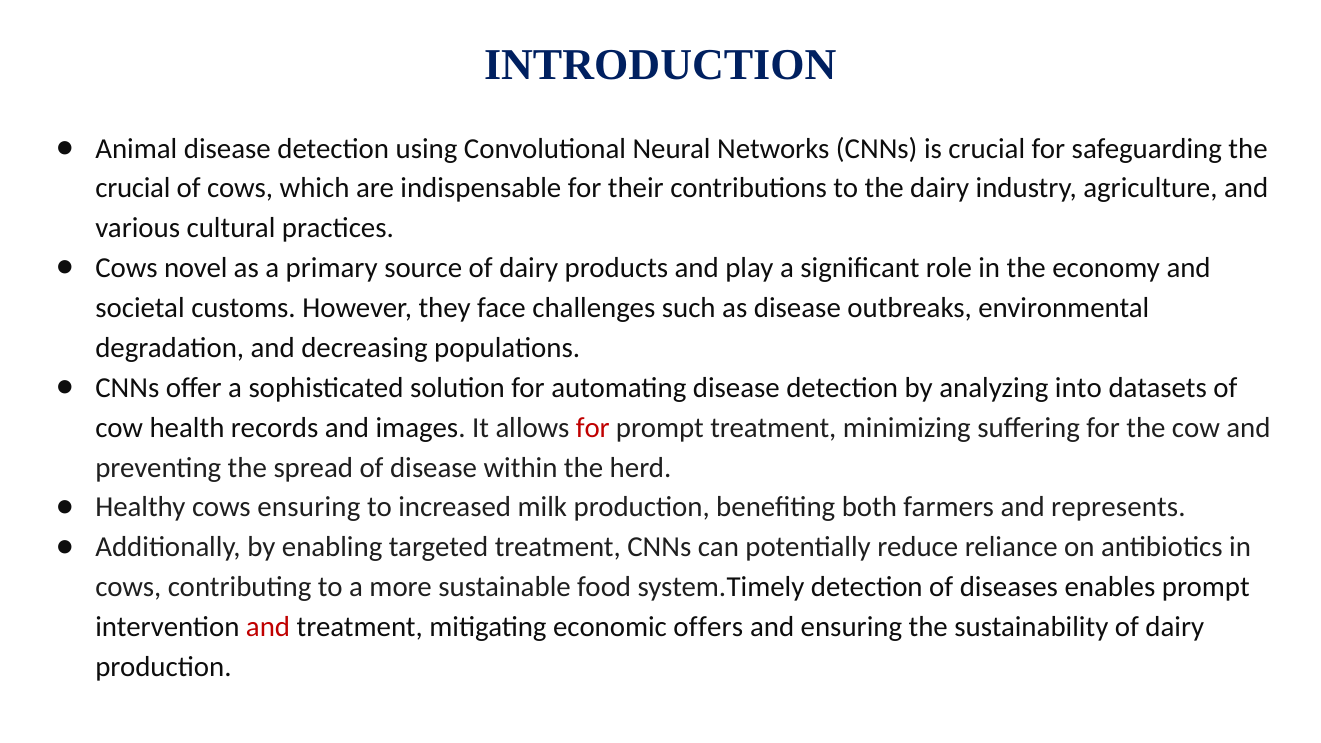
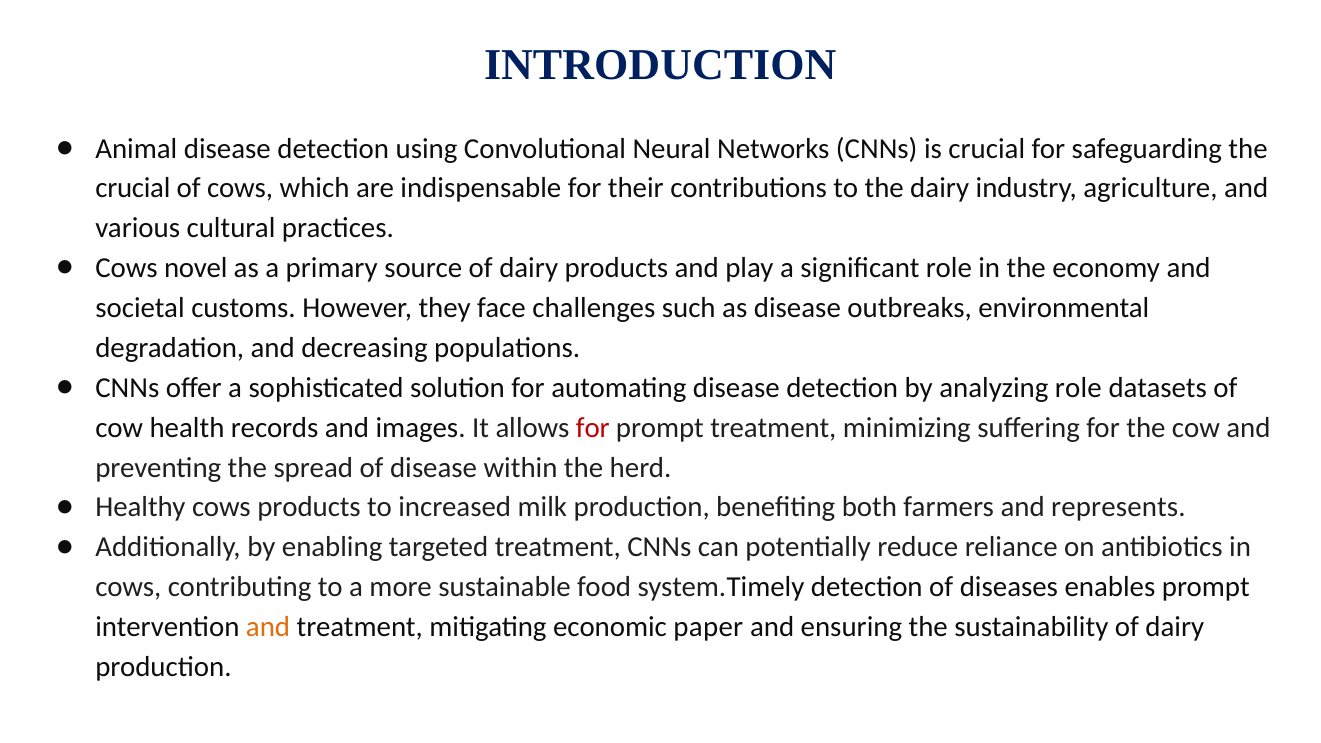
analyzing into: into -> role (1078, 388)
cows ensuring: ensuring -> products (309, 507)
and colour: red -> orange (268, 627)
offers: offers -> paper (708, 627)
